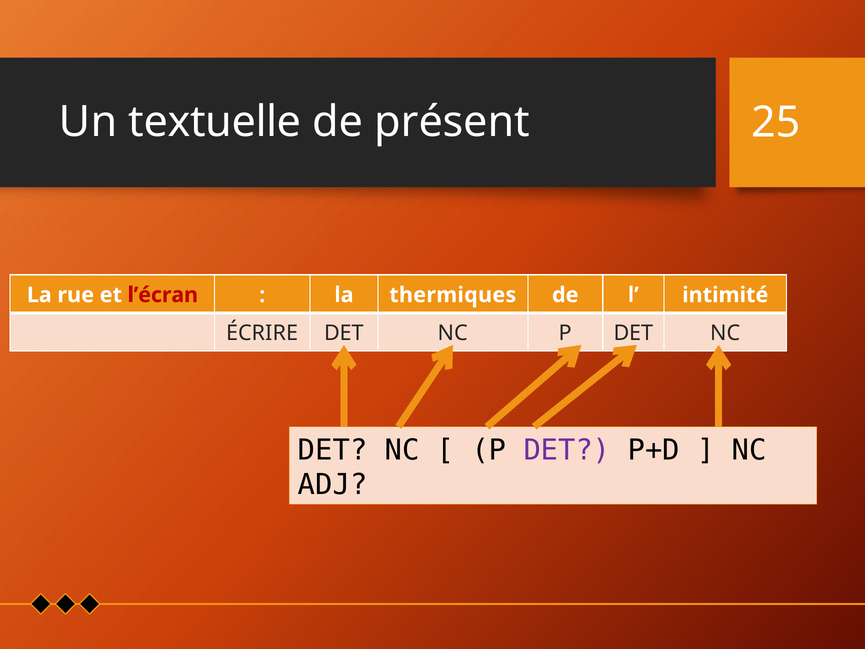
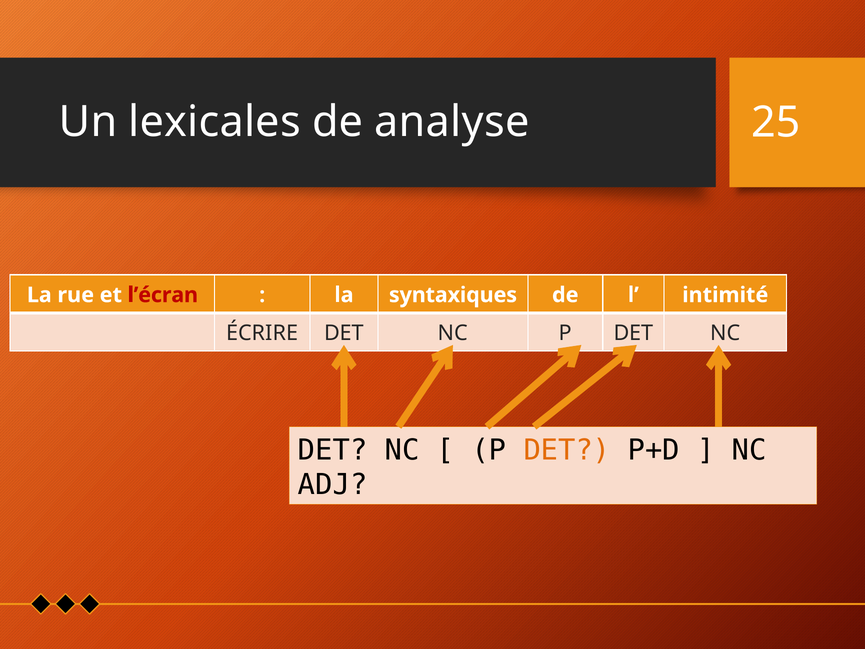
textuelle: textuelle -> lexicales (215, 122)
présent: présent -> analyse (452, 122)
thermiques: thermiques -> syntaxiques (453, 295)
DET colour: purple -> orange (567, 450)
